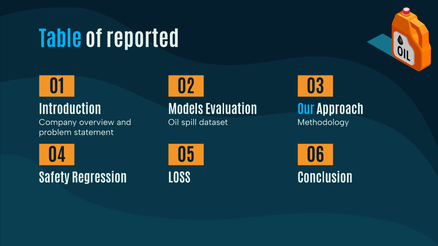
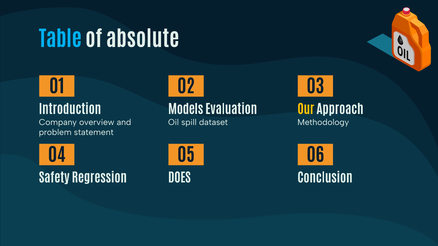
reported: reported -> absolute (143, 40)
Our colour: light blue -> yellow (306, 110)
LOSS: LOSS -> DOES (179, 179)
